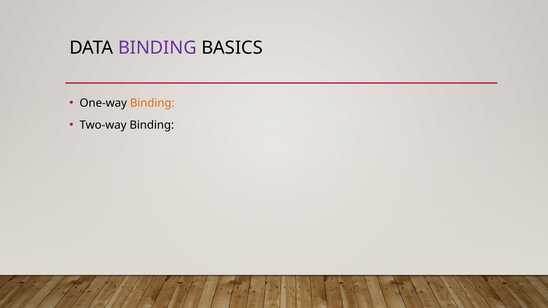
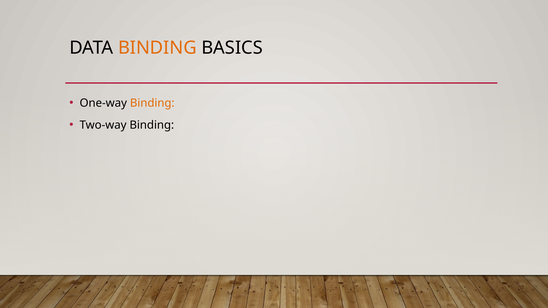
BINDING colour: purple -> orange (157, 48)
